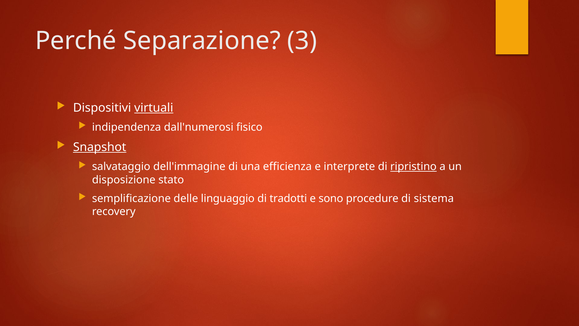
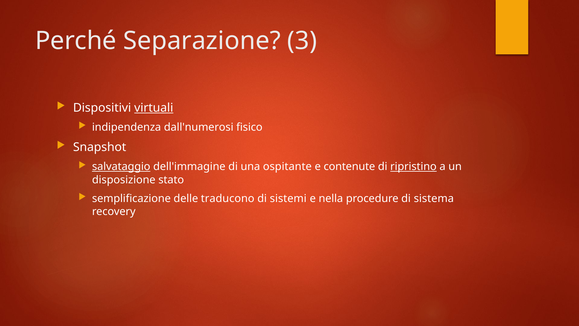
Snapshot underline: present -> none (100, 147)
salvataggio underline: none -> present (121, 167)
efficienza: efficienza -> ospitante (287, 167)
interprete: interprete -> contenute (349, 167)
linguaggio: linguaggio -> traducono (228, 198)
tradotti: tradotti -> sistemi (288, 198)
sono: sono -> nella (331, 198)
